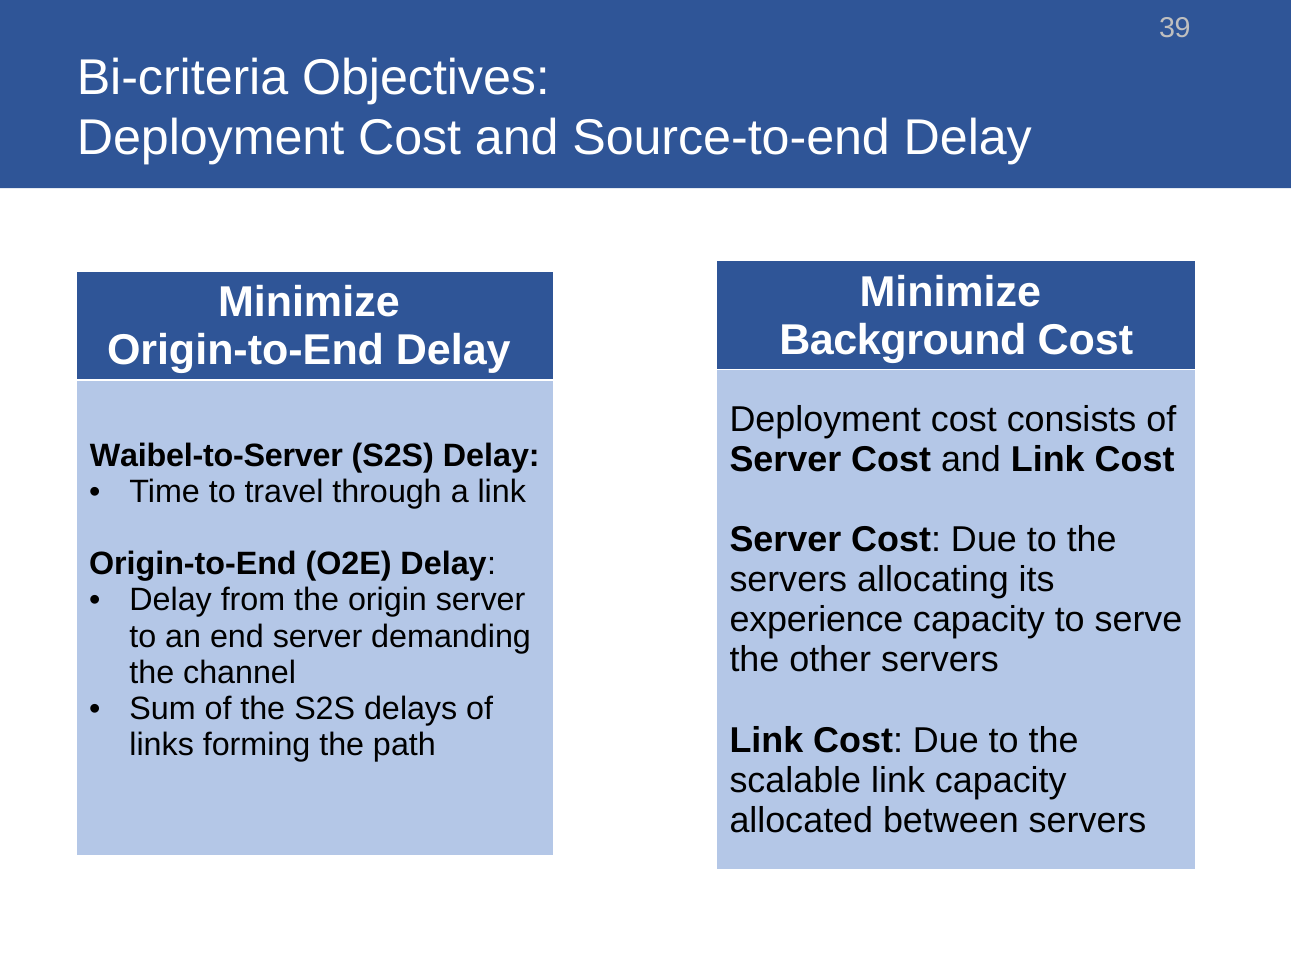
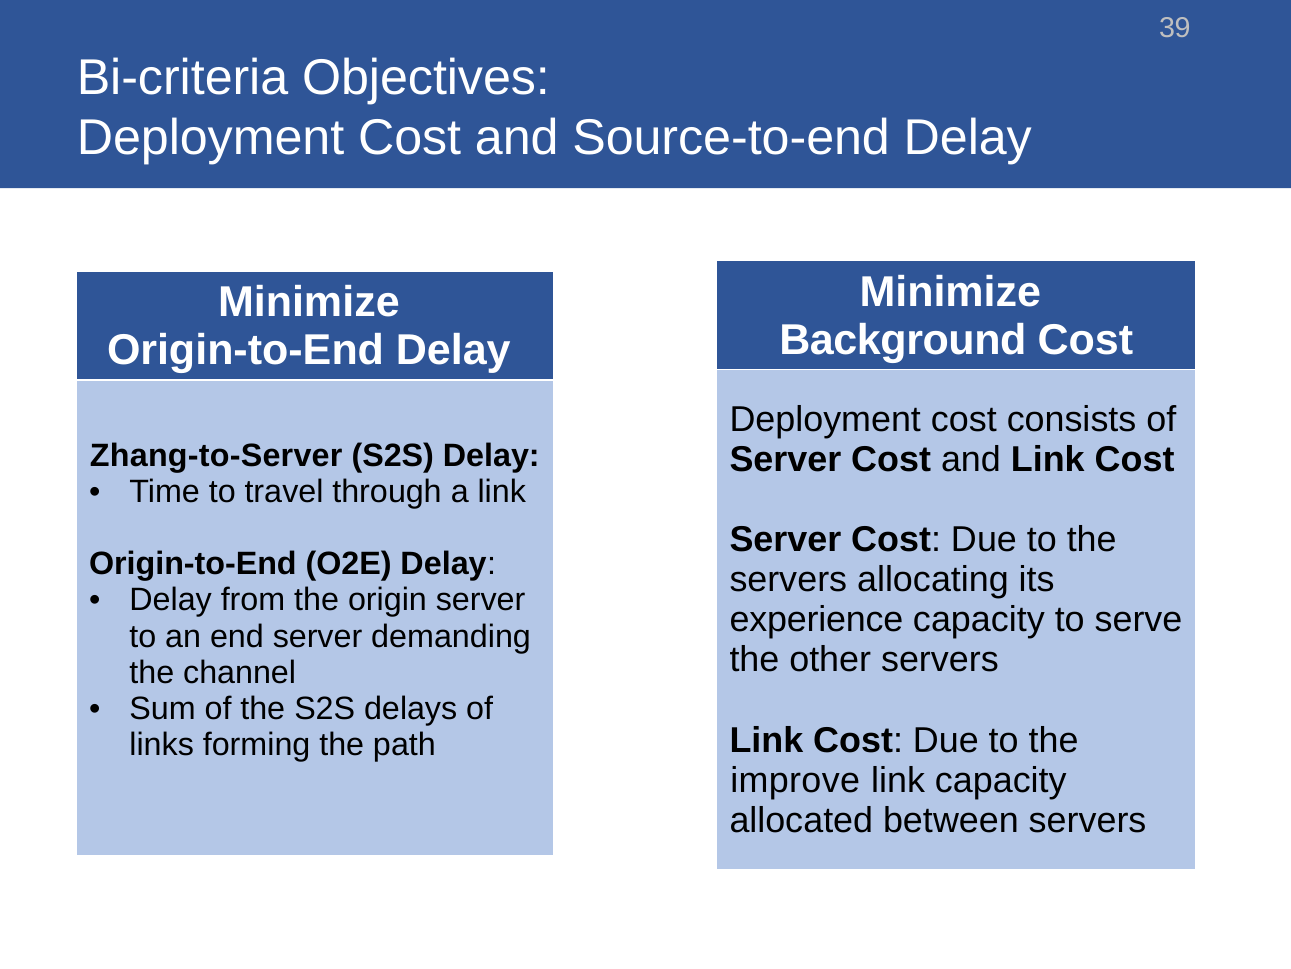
Waibel-to-Server: Waibel-to-Server -> Zhang-to-Server (216, 455)
scalable: scalable -> improve (795, 780)
